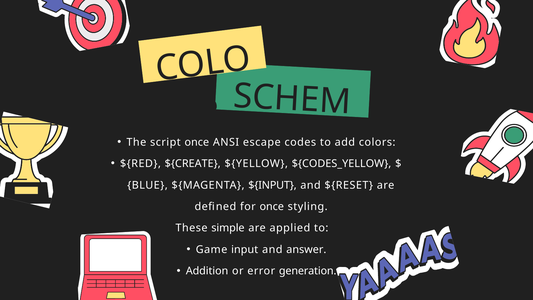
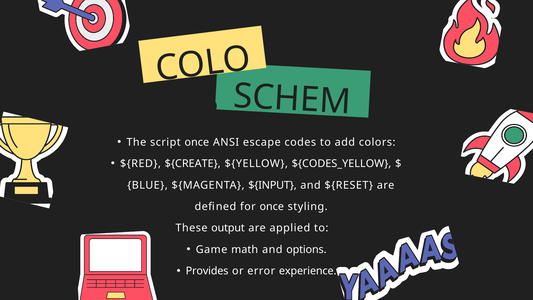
simple: simple -> output (228, 228)
input: input -> math (245, 249)
answer: answer -> options (306, 249)
Addition: Addition -> Provides (207, 271)
generation: generation -> experience (308, 271)
